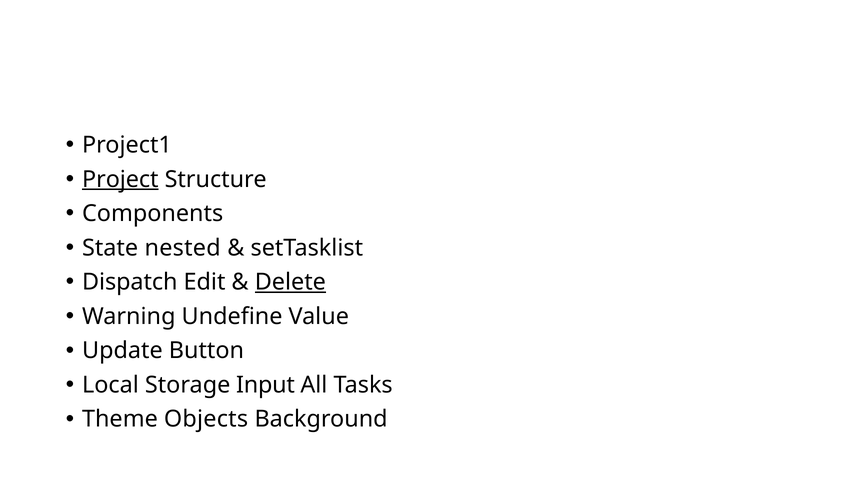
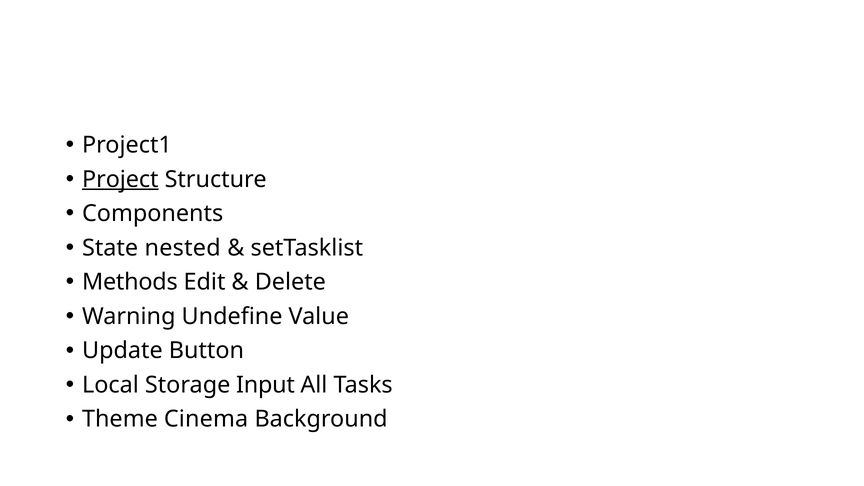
Dispatch: Dispatch -> Methods (130, 282)
Delete underline: present -> none (290, 282)
Objects: Objects -> Cinema (206, 419)
